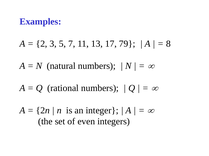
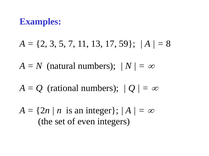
79: 79 -> 59 (127, 44)
